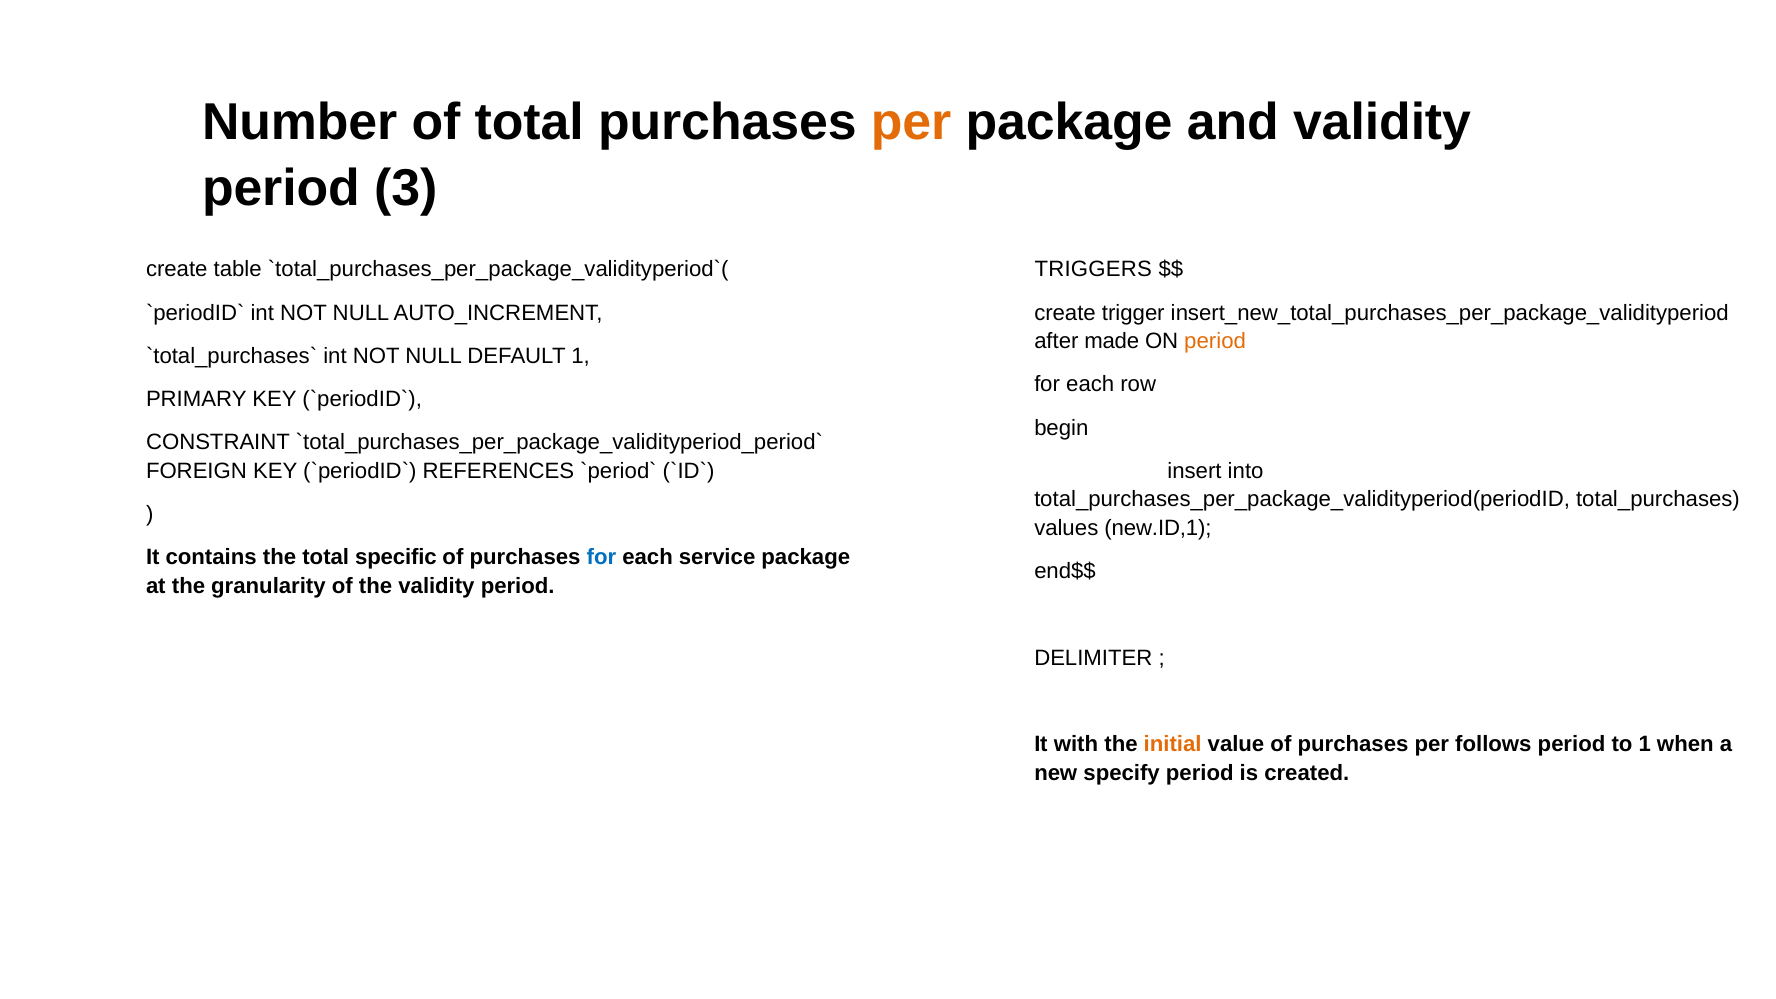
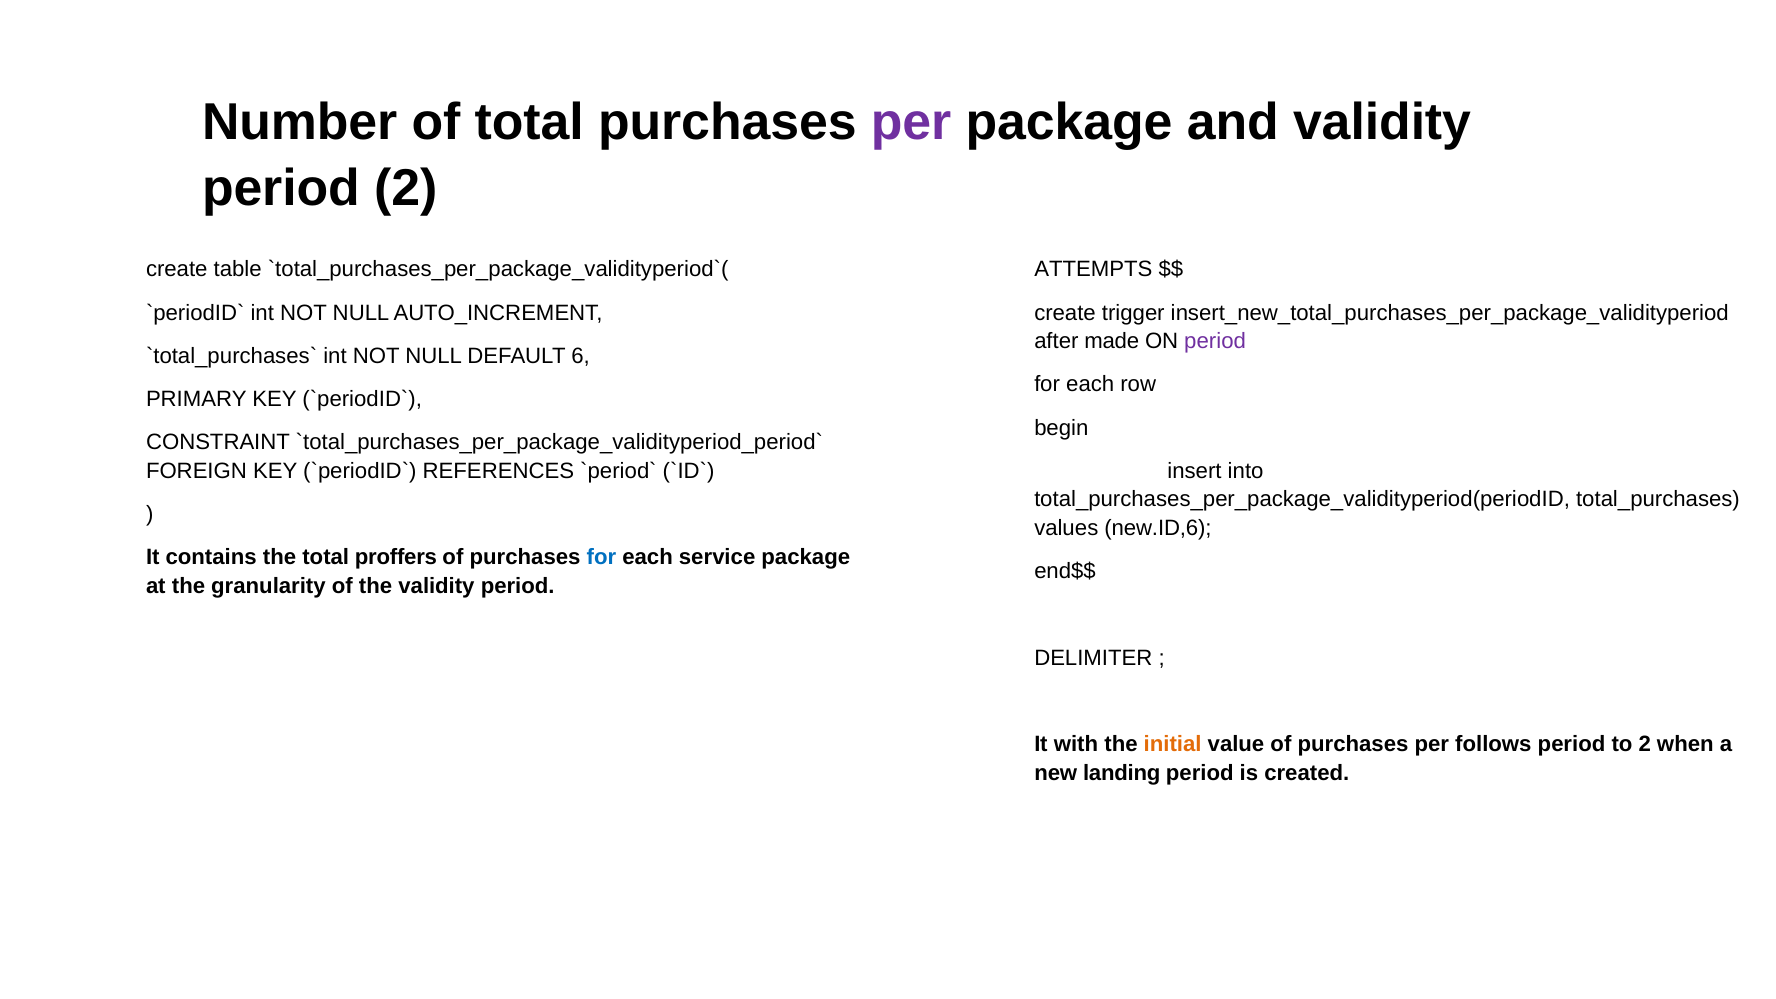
per colour: orange -> purple (911, 122)
period 3: 3 -> 2 (406, 189)
TRIGGERS: TRIGGERS -> ATTEMPTS (1093, 269)
period colour: orange -> purple (1215, 341)
DEFAULT 1: 1 -> 6 (581, 356)
new.ID,1: new.ID,1 -> new.ID,6 (1158, 528)
specific: specific -> proffers (396, 558)
to 1: 1 -> 2 (1645, 744)
specify: specify -> landing (1122, 773)
